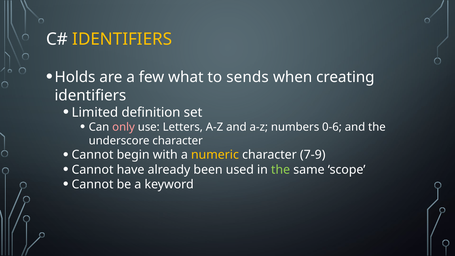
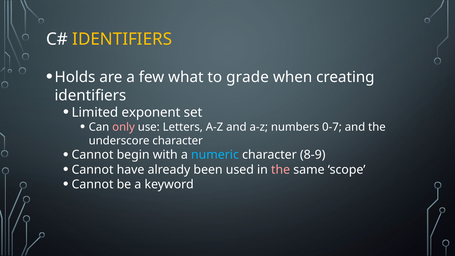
sends: sends -> grade (248, 77)
definition: definition -> exponent (151, 112)
0-6: 0-6 -> 0-7 (332, 127)
numeric colour: yellow -> light blue (215, 155)
7-9: 7-9 -> 8-9 (313, 155)
the colour: light green -> pink (281, 170)
